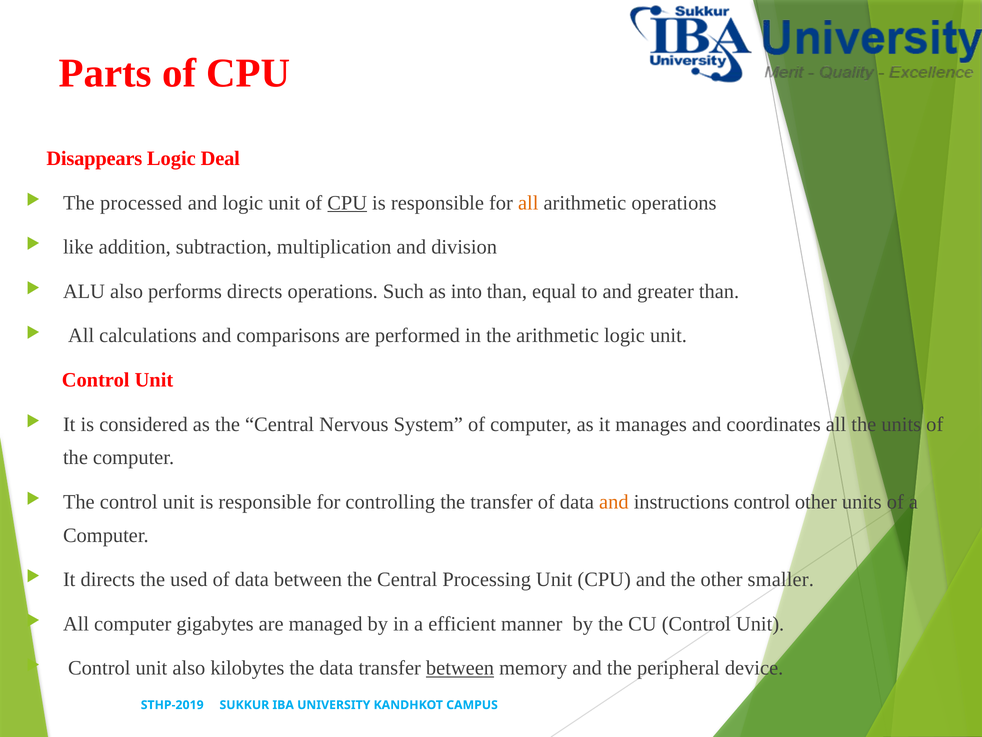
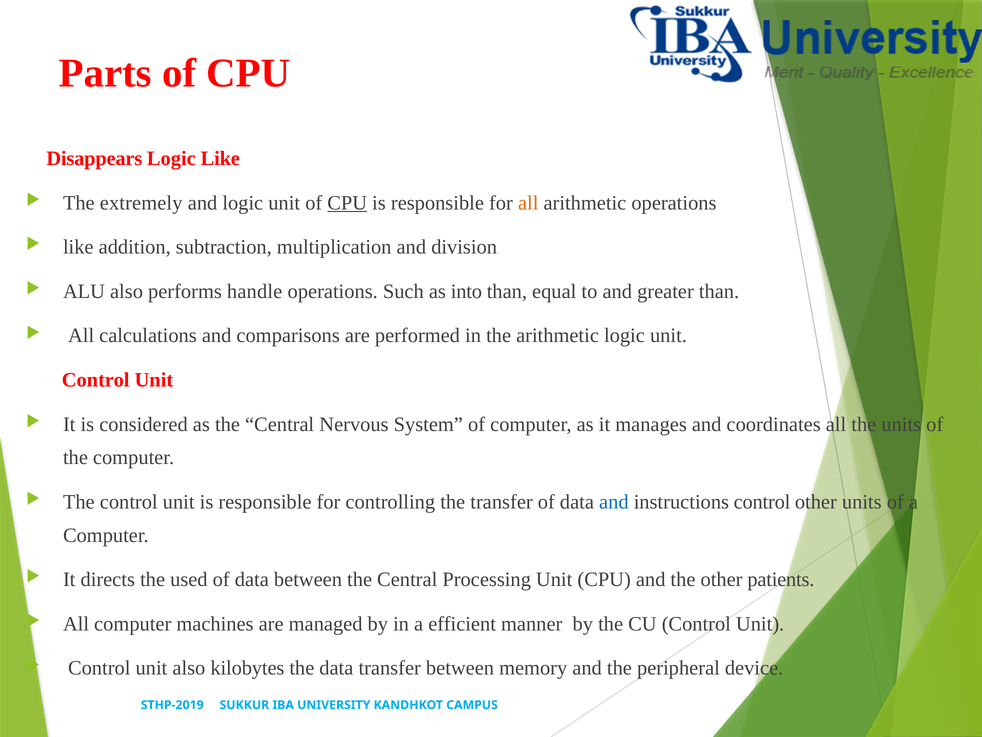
Logic Deal: Deal -> Like (220, 158)
processed: processed -> extremely (141, 203)
performs directs: directs -> handle (255, 291)
and colour: orange -> blue (614, 502)
smaller: smaller -> patients (781, 579)
gigabytes: gigabytes -> machines (215, 624)
between underline: present -> none (460, 668)
